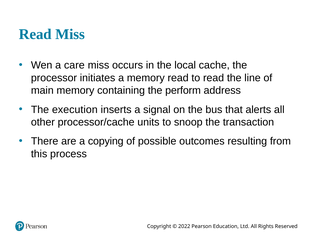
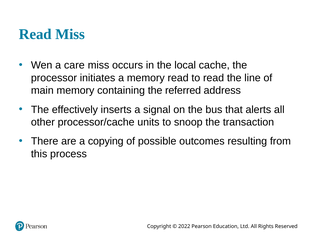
perform: perform -> referred (183, 90)
execution: execution -> effectively (75, 109)
